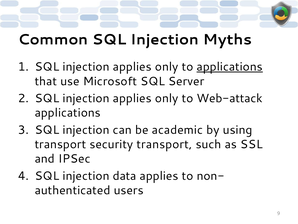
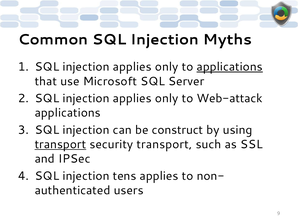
academic: academic -> construct (177, 130)
transport underline: none -> present (60, 144)
data: data -> tens (125, 175)
